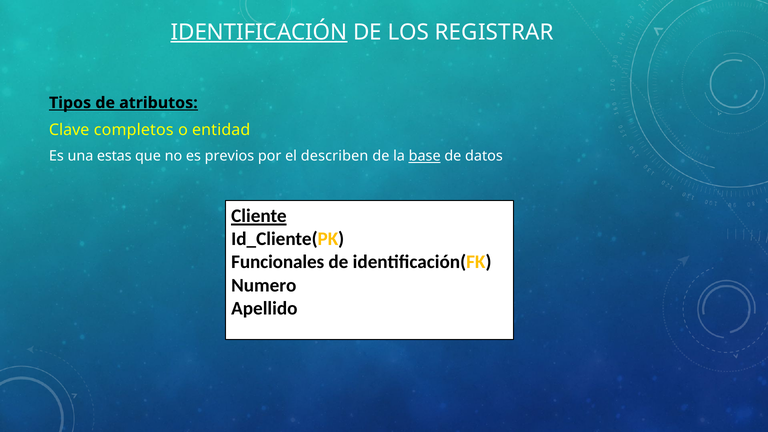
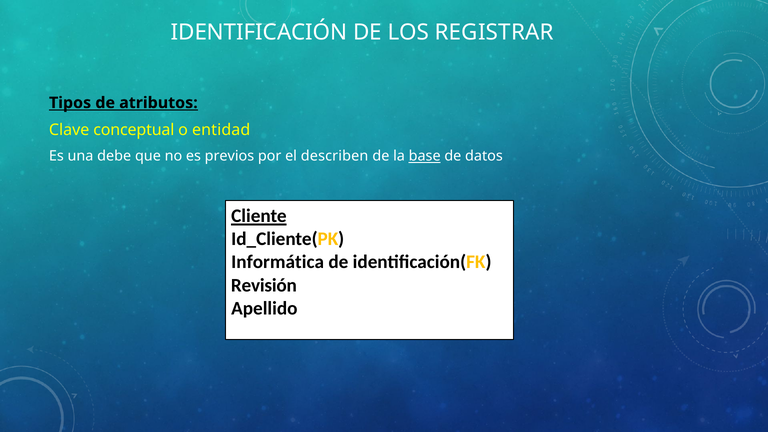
IDENTIFICACIÓN underline: present -> none (259, 32)
completos: completos -> conceptual (134, 130)
estas: estas -> debe (114, 156)
Funcionales: Funcionales -> Informática (278, 262)
Numero: Numero -> Revisión (264, 285)
